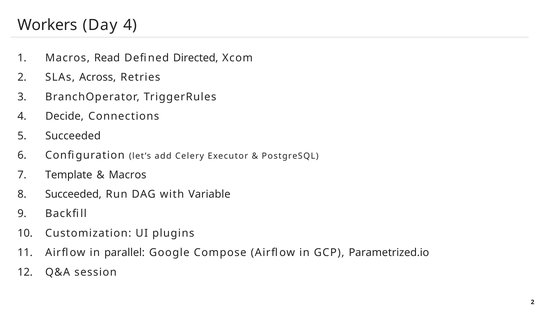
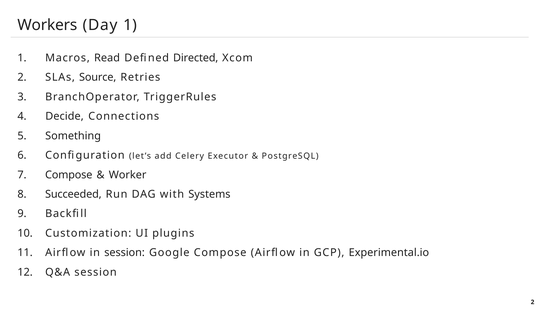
Day 4: 4 -> 1 (130, 25)
Across: Across -> Source (98, 77)
Succeeded: Succeeded -> Something (73, 136)
Template: Template -> Compose (69, 175)
Macros: Macros -> Worker (128, 175)
with Variable: Variable -> Systems (209, 194)
in parallel: parallel -> session (125, 252)
Parametrized.io: Parametrized.io -> Experimental.io (389, 252)
